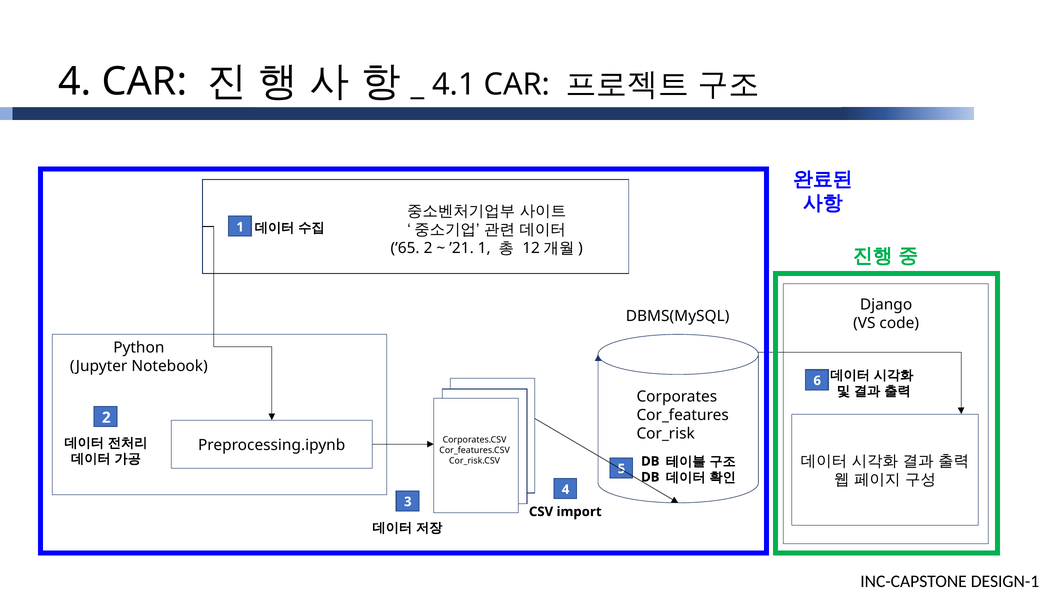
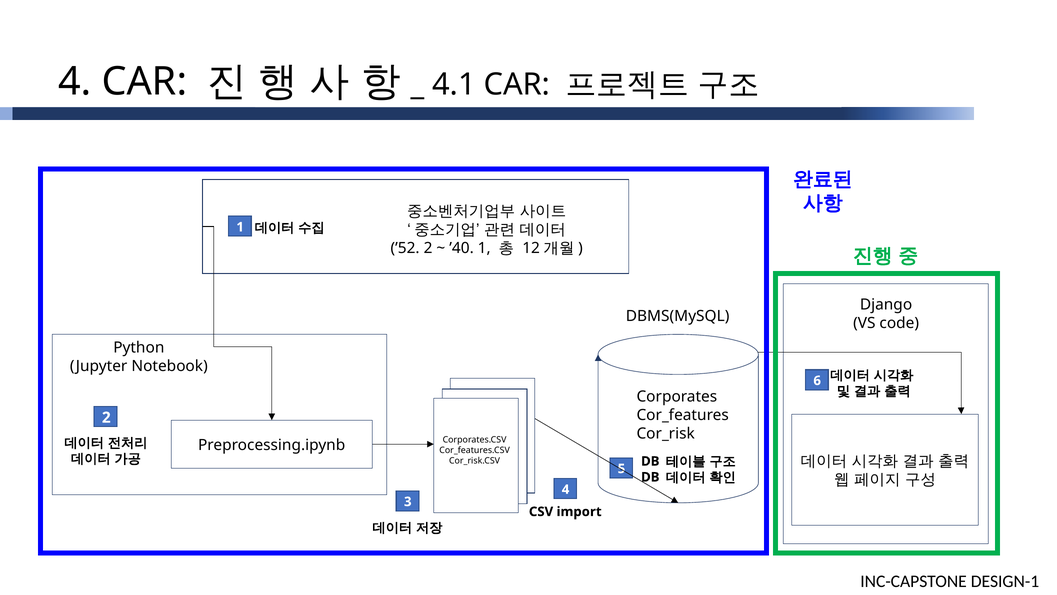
’65: ’65 -> ’52 (405, 248)
’21: ’21 -> ’40 (462, 248)
